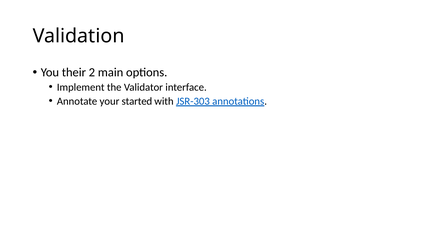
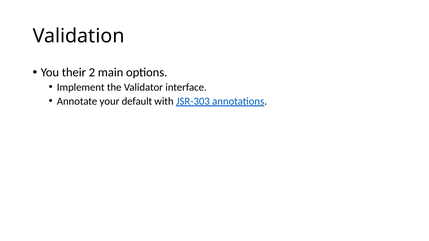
started: started -> default (137, 101)
